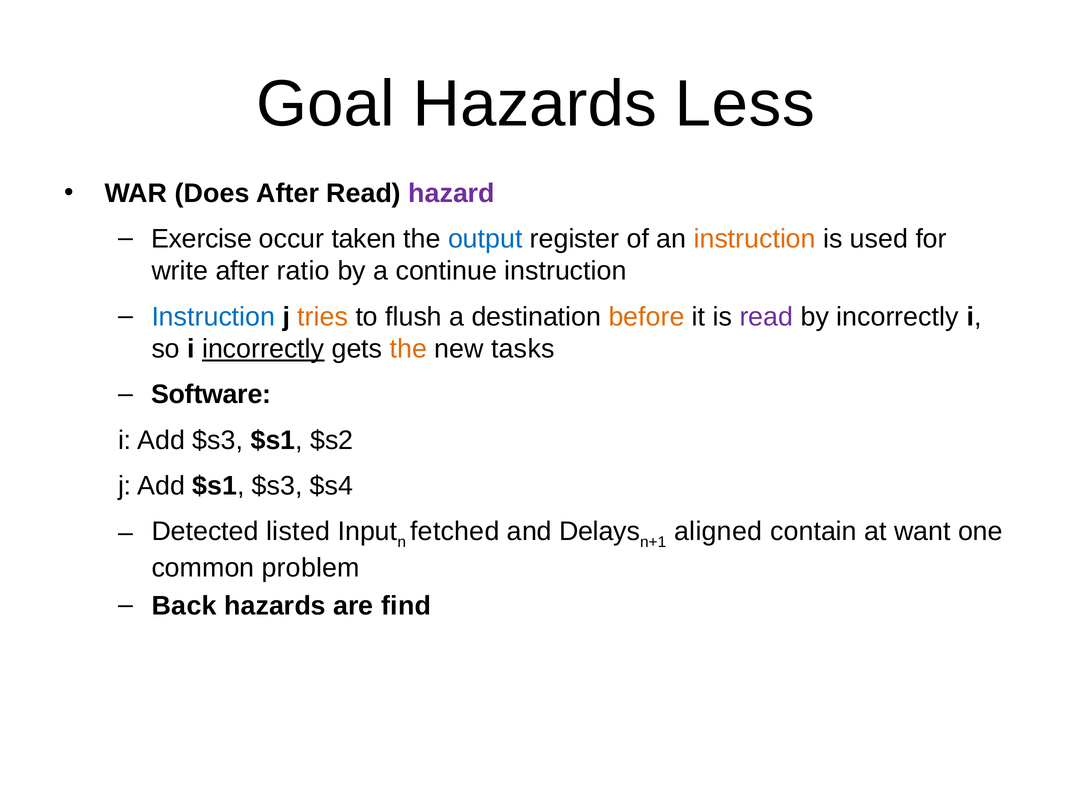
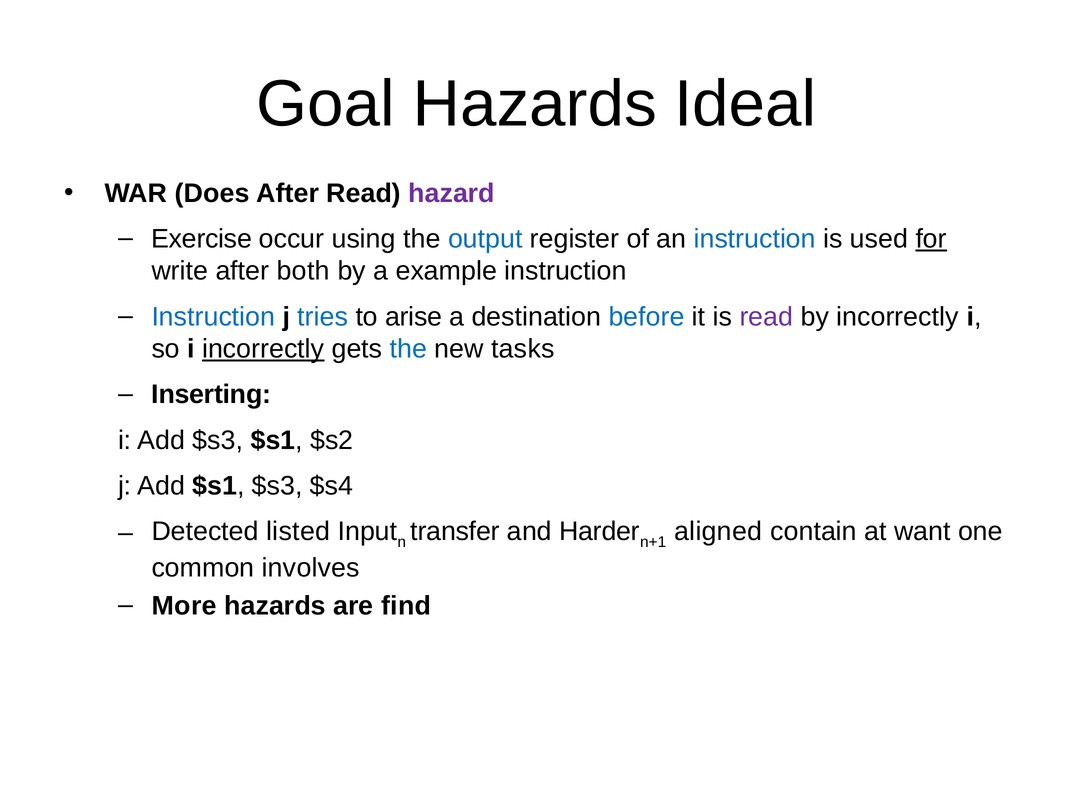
Less: Less -> Ideal (745, 104)
taken: taken -> using (364, 239)
instruction colour: orange -> blue (755, 239)
for underline: none -> present (931, 239)
ratio: ratio -> both (303, 271)
continue: continue -> example (446, 271)
tries colour: orange -> blue (323, 317)
flush: flush -> arise (414, 317)
before colour: orange -> blue (647, 317)
the colour: orange -> blue (408, 349)
Software: Software -> Inserting (211, 394)
fetched: fetched -> transfer (455, 531)
Delays: Delays -> Harder (600, 531)
problem: problem -> involves (311, 568)
Back: Back -> More (184, 606)
